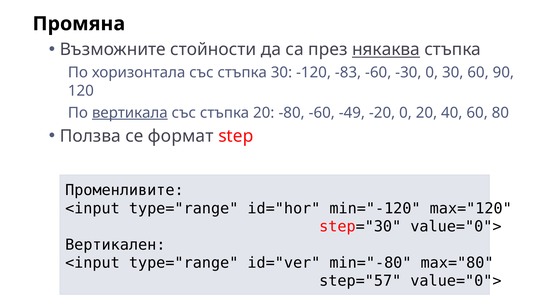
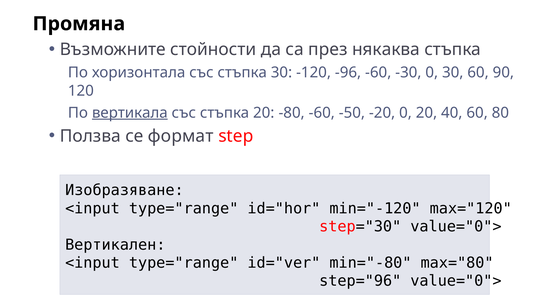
някаква underline: present -> none (386, 50)
-83: -83 -> -96 (348, 73)
-49: -49 -> -50 (352, 113)
Променливите: Променливите -> Изобразяване (124, 190)
step="57: step="57 -> step="96 (360, 281)
